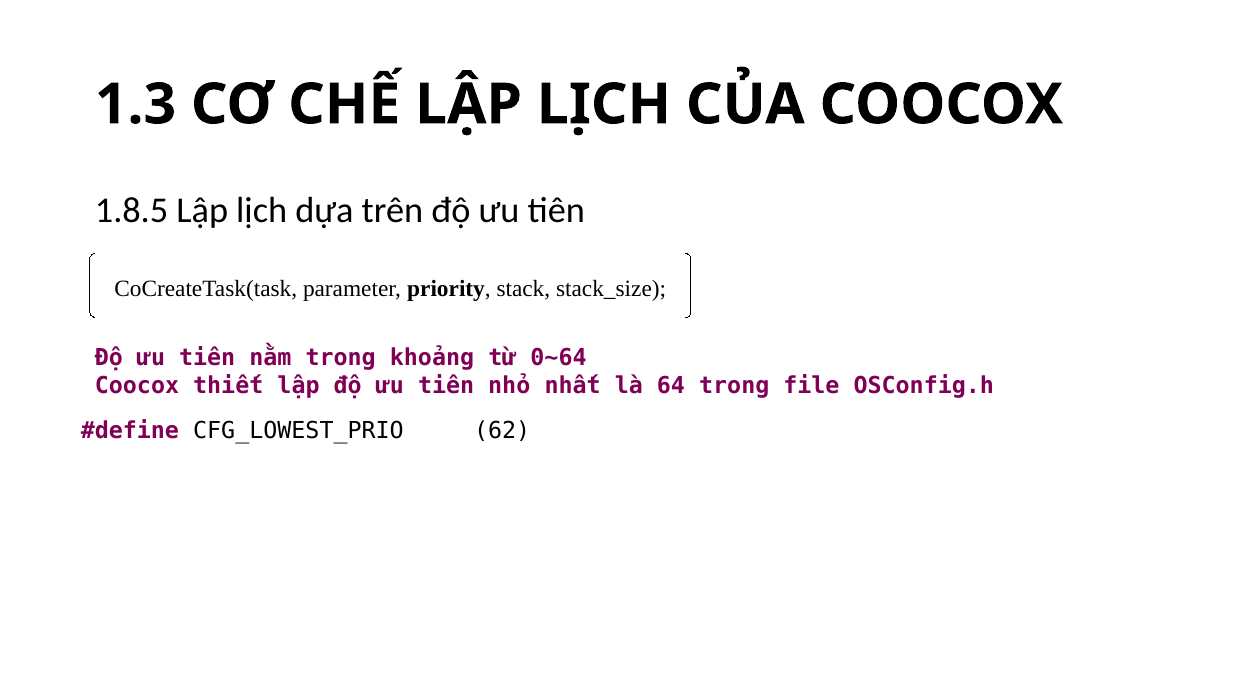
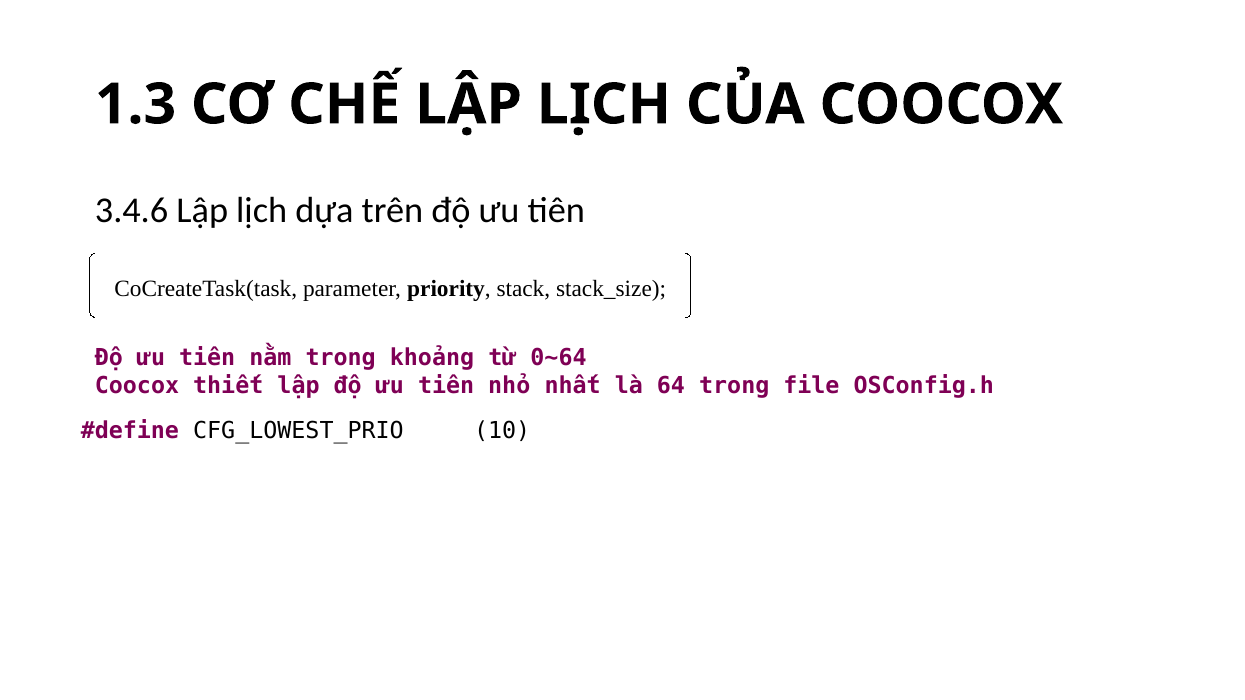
1.8.5: 1.8.5 -> 3.4.6 (132, 210)
62: 62 -> 10 (502, 431)
